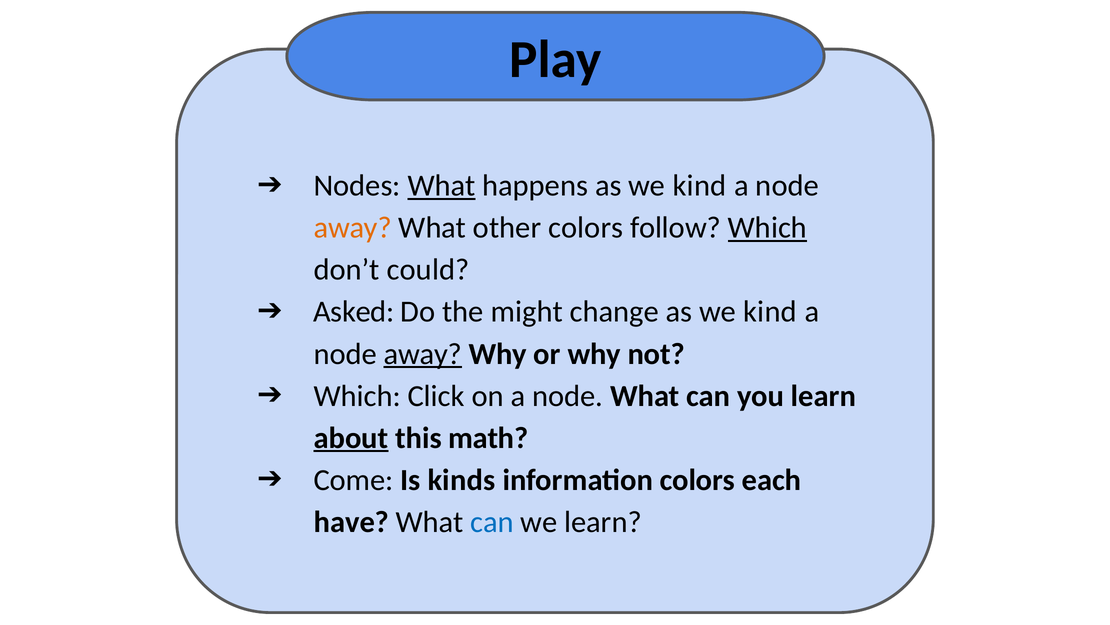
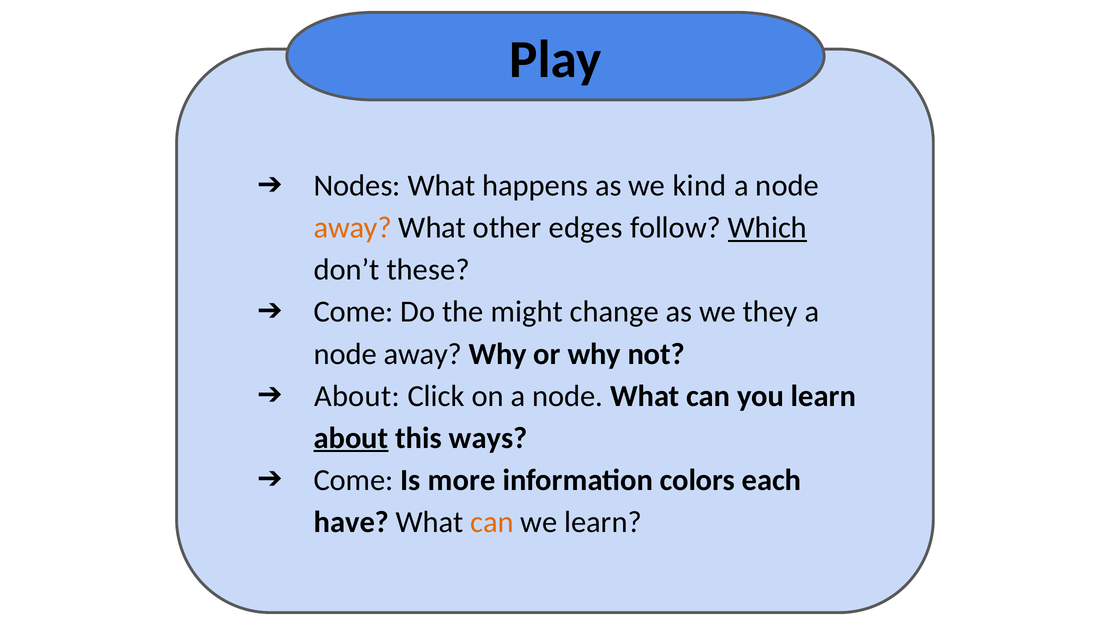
What underline: present -> none (442, 186)
other colors: colors -> edges (586, 228)
could: could -> these (428, 270)
Asked: Asked -> Come (354, 312)
change as we kind: kind -> they (770, 312)
away underline: present -> none (423, 354)
Which: Which -> About (357, 396)
math: math -> ways (488, 438)
kinds: kinds -> more (461, 480)
can colour: blue -> orange (492, 522)
